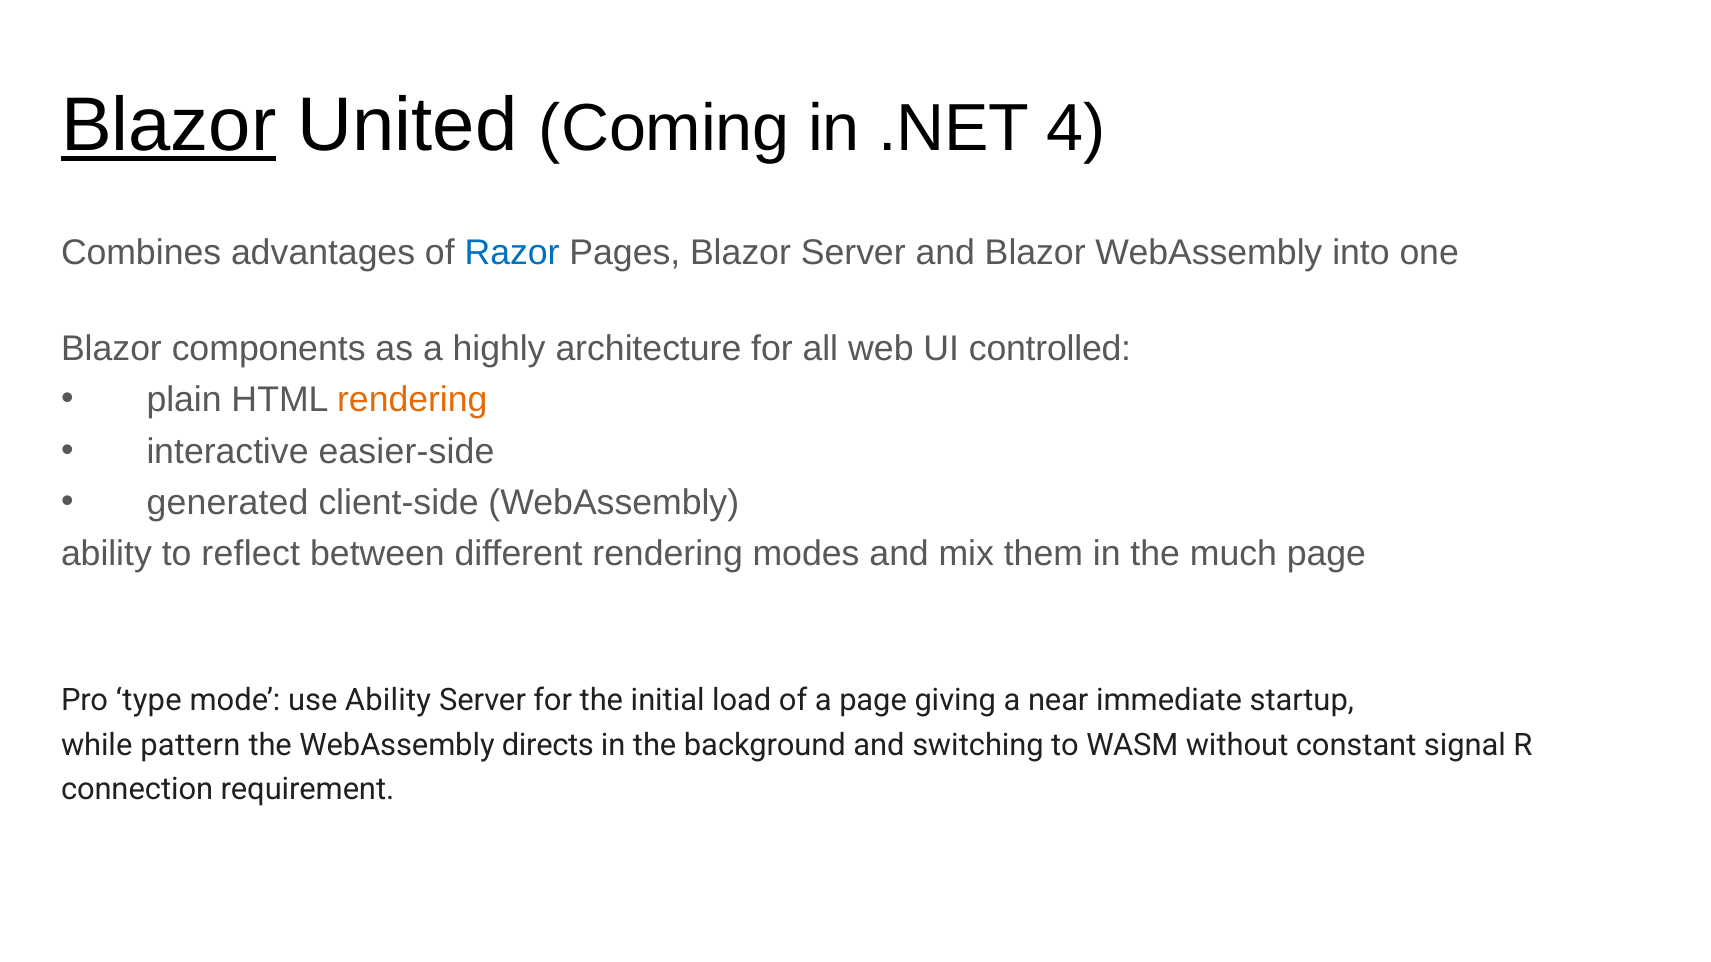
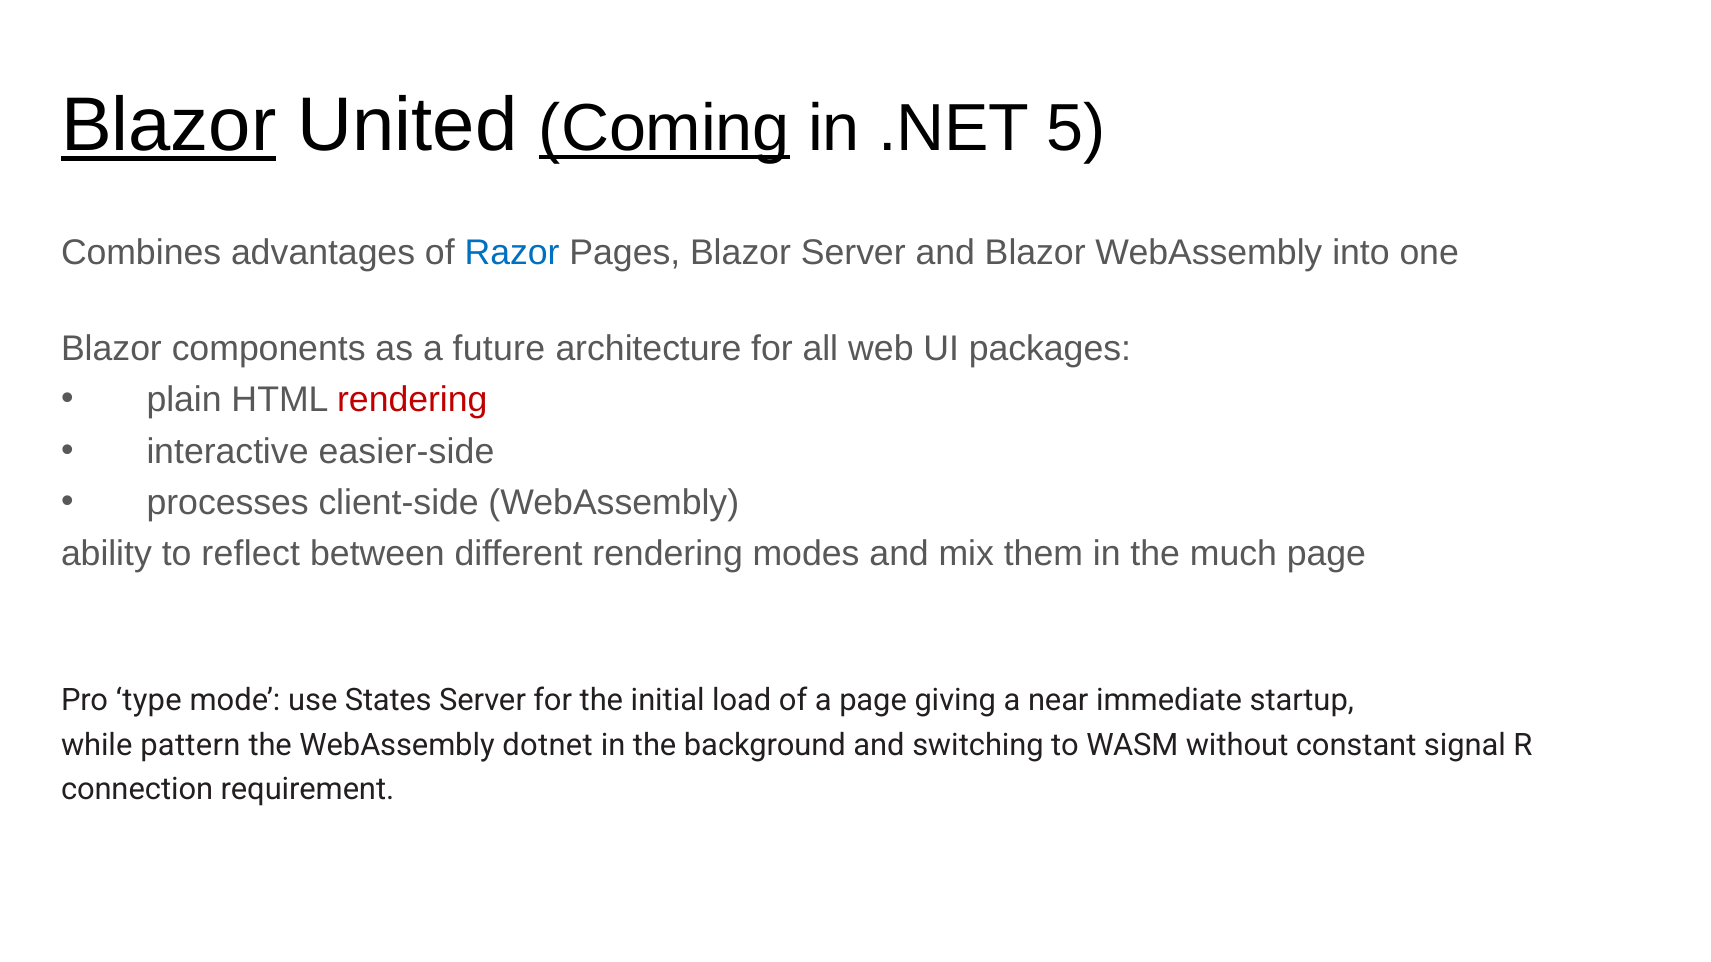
Coming underline: none -> present (664, 129)
4: 4 -> 5 (1076, 129)
highly: highly -> future (499, 349)
controlled: controlled -> packages (1050, 349)
rendering colour: orange -> red (412, 400)
generated: generated -> processes (228, 503)
use Ability: Ability -> States (388, 701)
directs: directs -> dotnet (548, 745)
